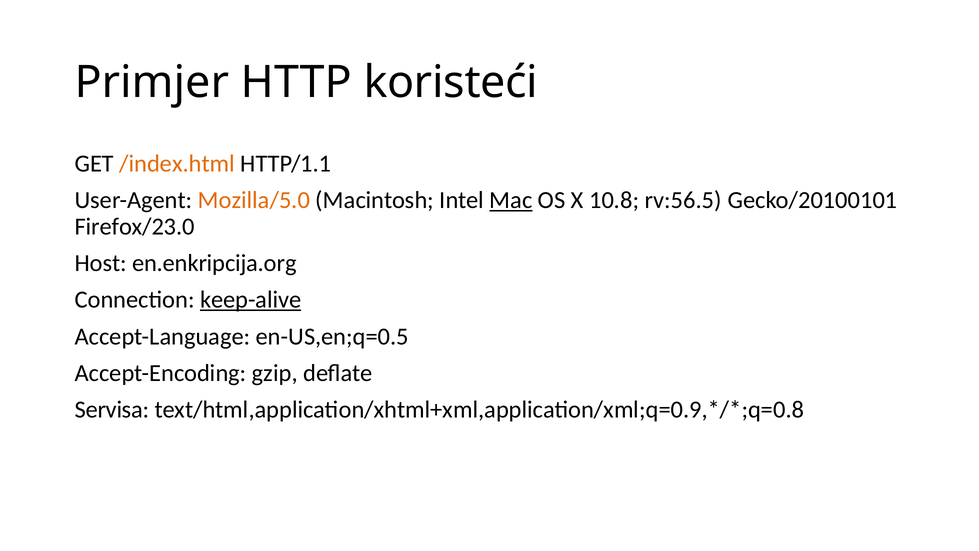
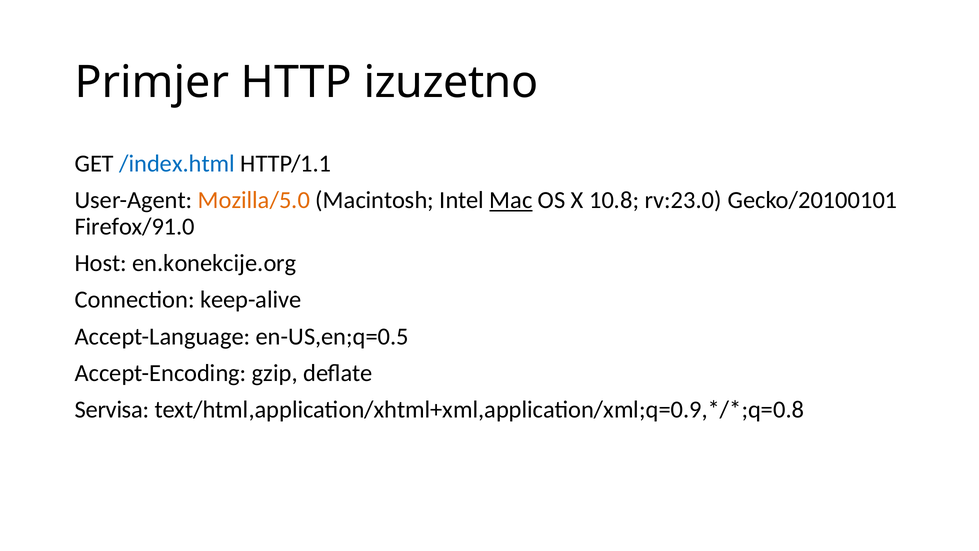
koristeći: koristeći -> izuzetno (451, 82)
/index.html colour: orange -> blue (177, 163)
rv:56.5: rv:56.5 -> rv:23.0 (683, 200)
Firefox/23.0: Firefox/23.0 -> Firefox/91.0 (135, 226)
en.enkripcija.org: en.enkripcija.org -> en.konekcije.org (214, 263)
keep-alive underline: present -> none (251, 300)
